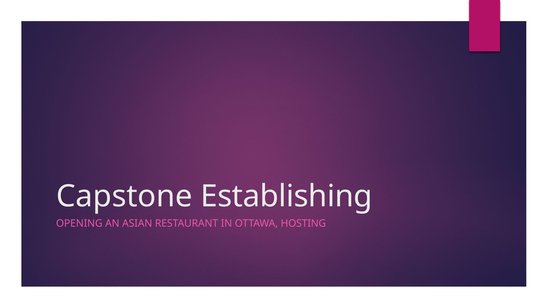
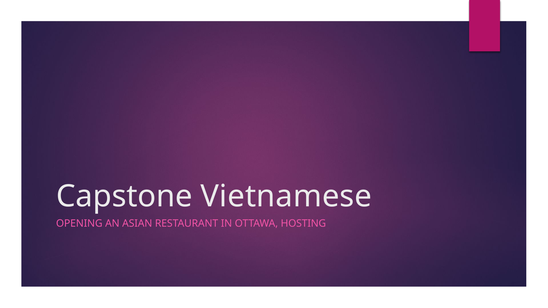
Establishing: Establishing -> Vietnamese (286, 196)
